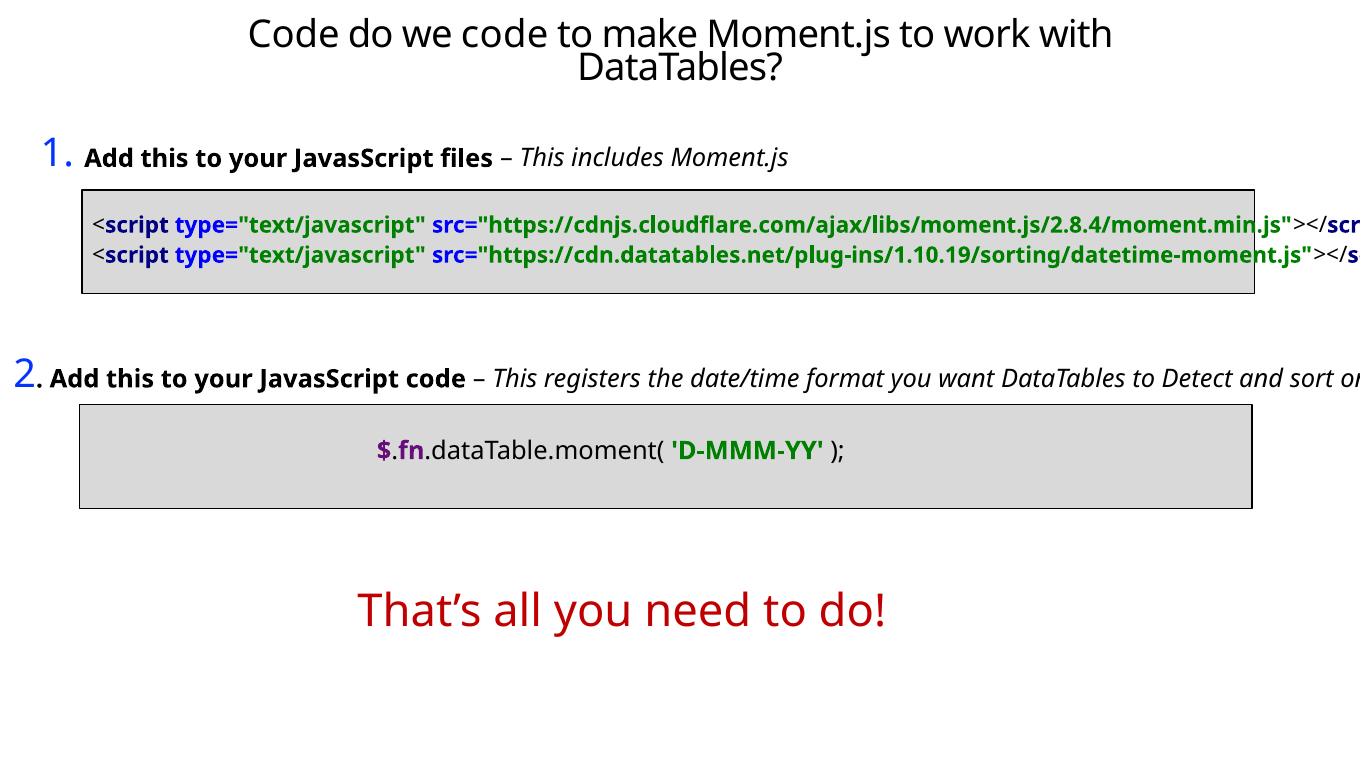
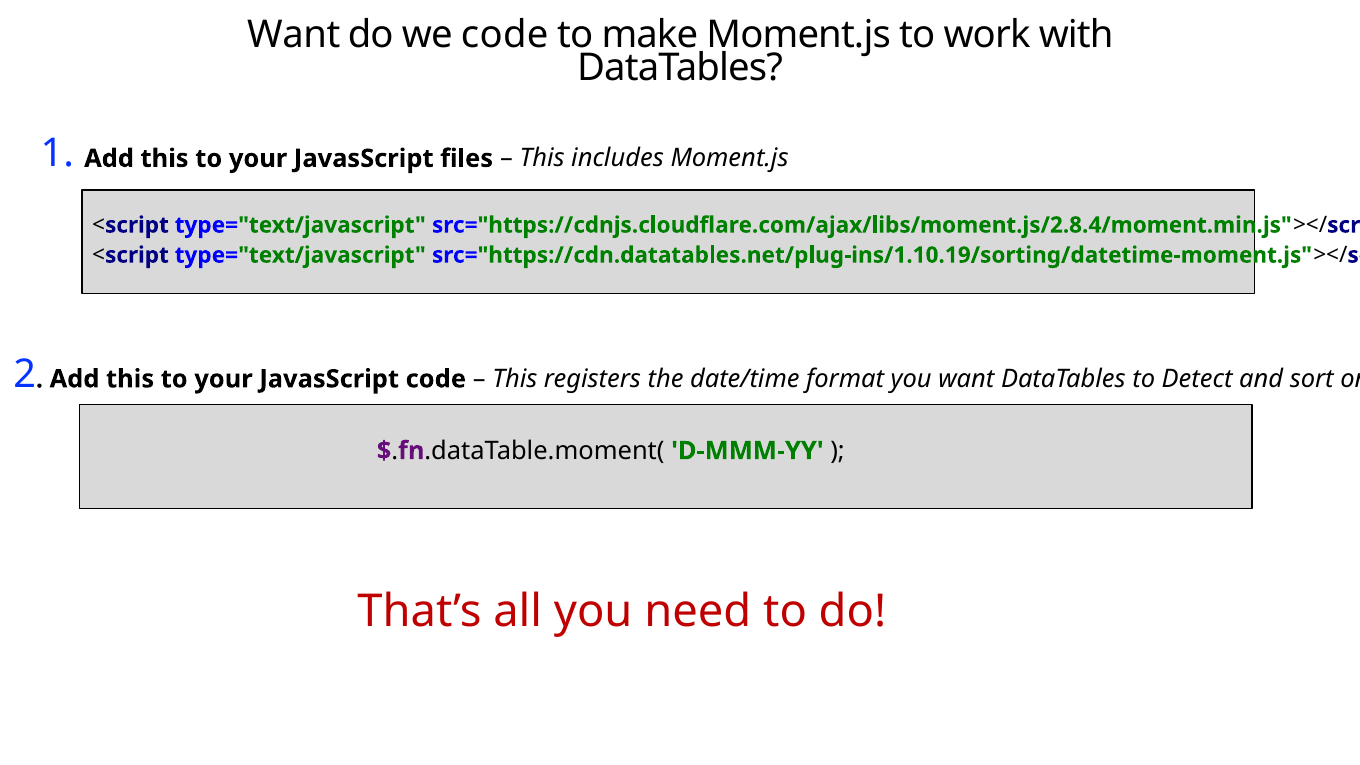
Code: Code -> Want (294, 35)
